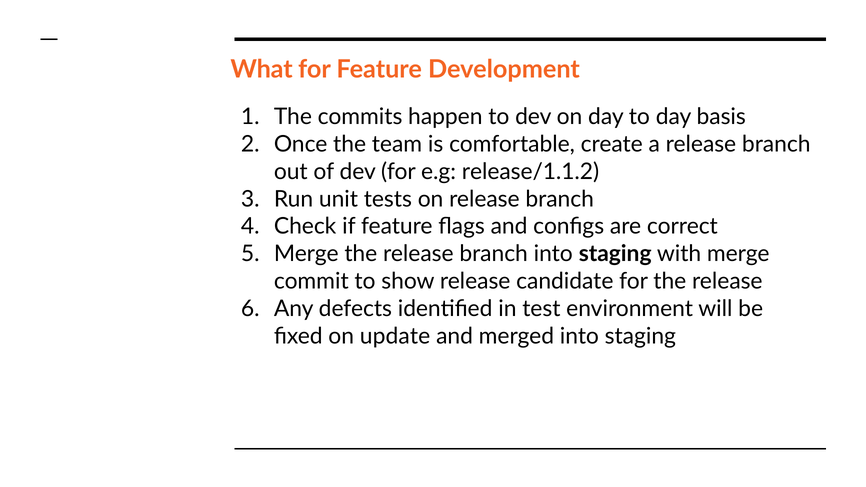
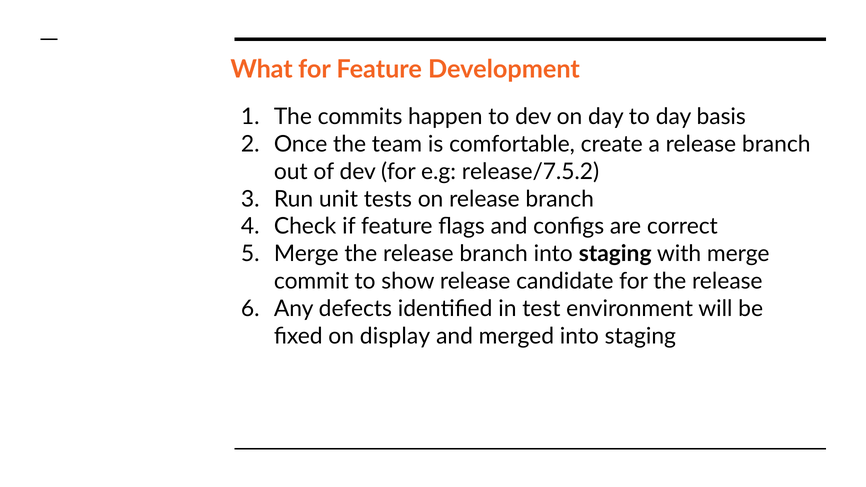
release/1.1.2: release/1.1.2 -> release/7.5.2 (530, 172)
update: update -> display (395, 336)
